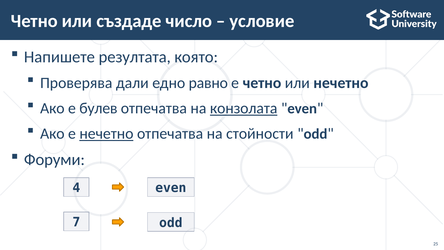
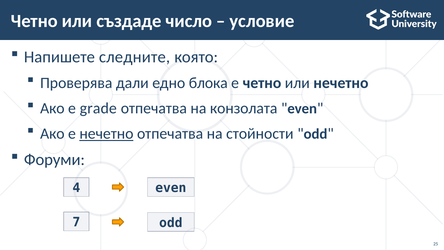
резултата: резултата -> следните (135, 57)
равно: равно -> блока (208, 83)
булев: булев -> grade (98, 108)
конзолата underline: present -> none (244, 108)
